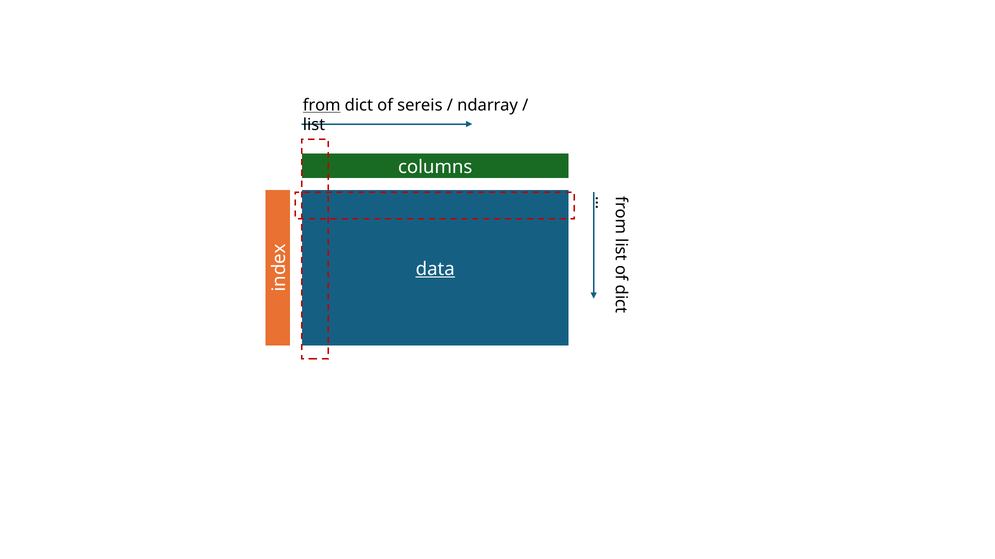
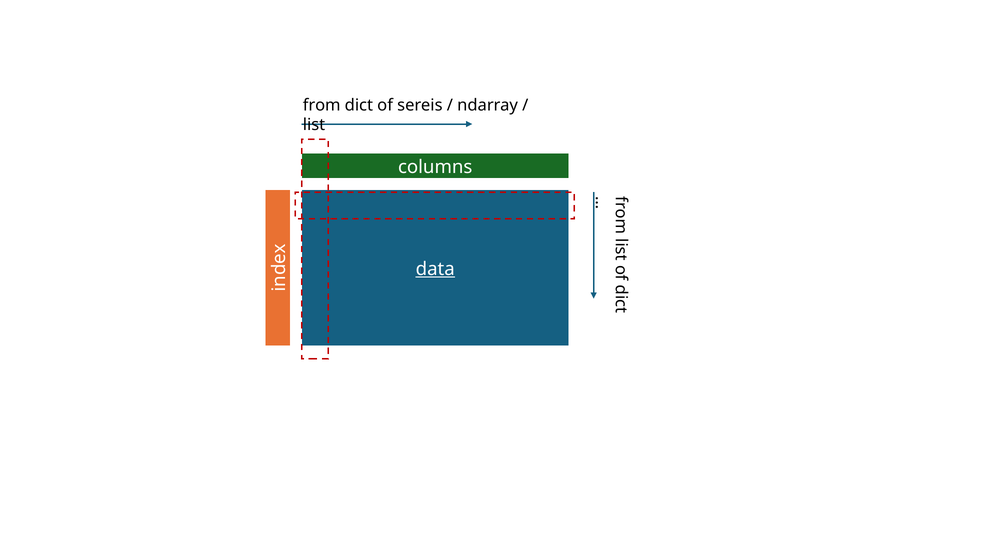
from underline: present -> none (322, 105)
